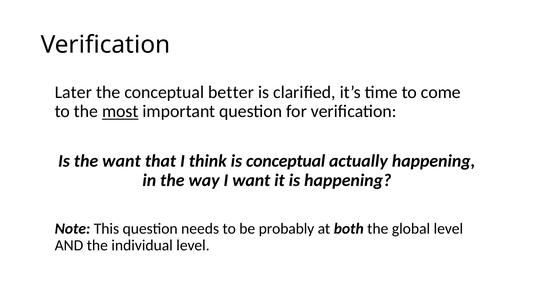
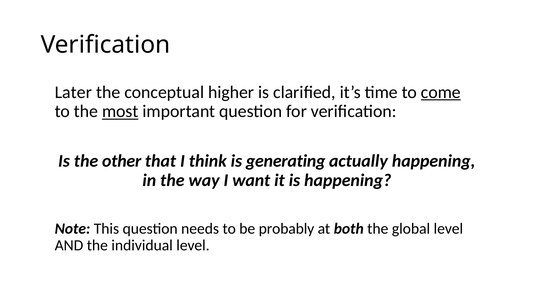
better: better -> higher (231, 92)
come underline: none -> present (441, 92)
the want: want -> other (122, 161)
is conceptual: conceptual -> generating (286, 161)
